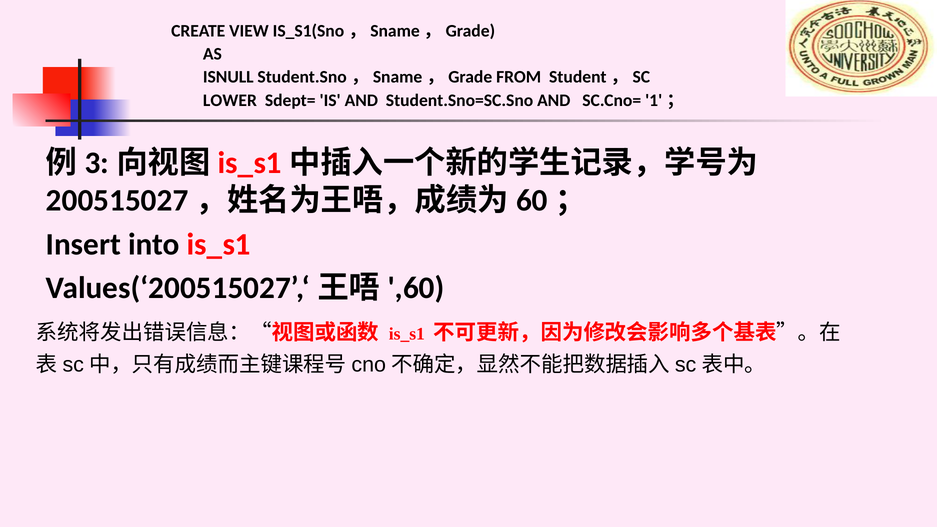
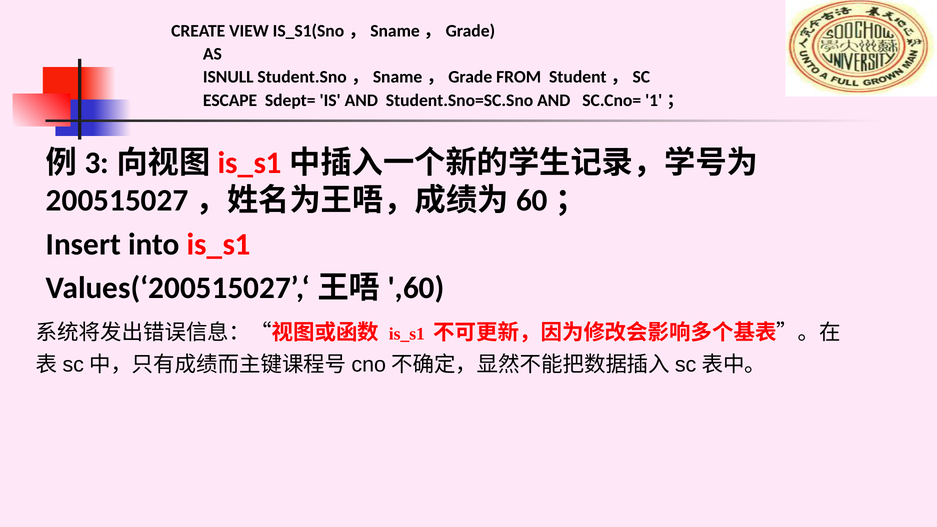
LOWER: LOWER -> ESCAPE (230, 100)
